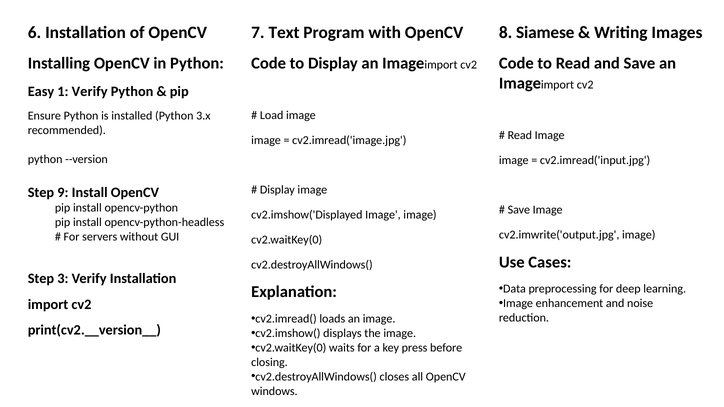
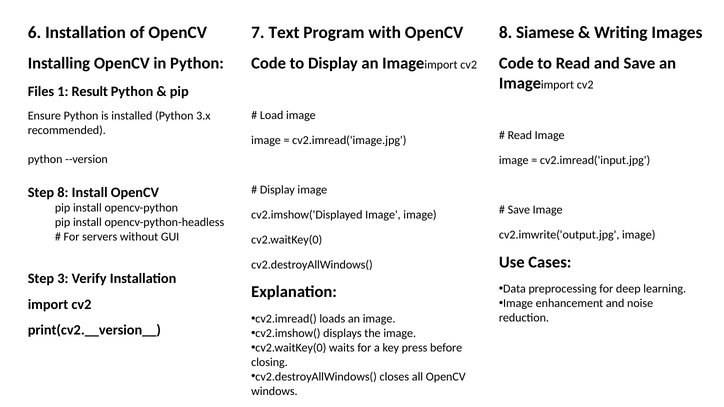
Easy: Easy -> Files (41, 92)
1 Verify: Verify -> Result (90, 92)
Step 9: 9 -> 8 (63, 192)
